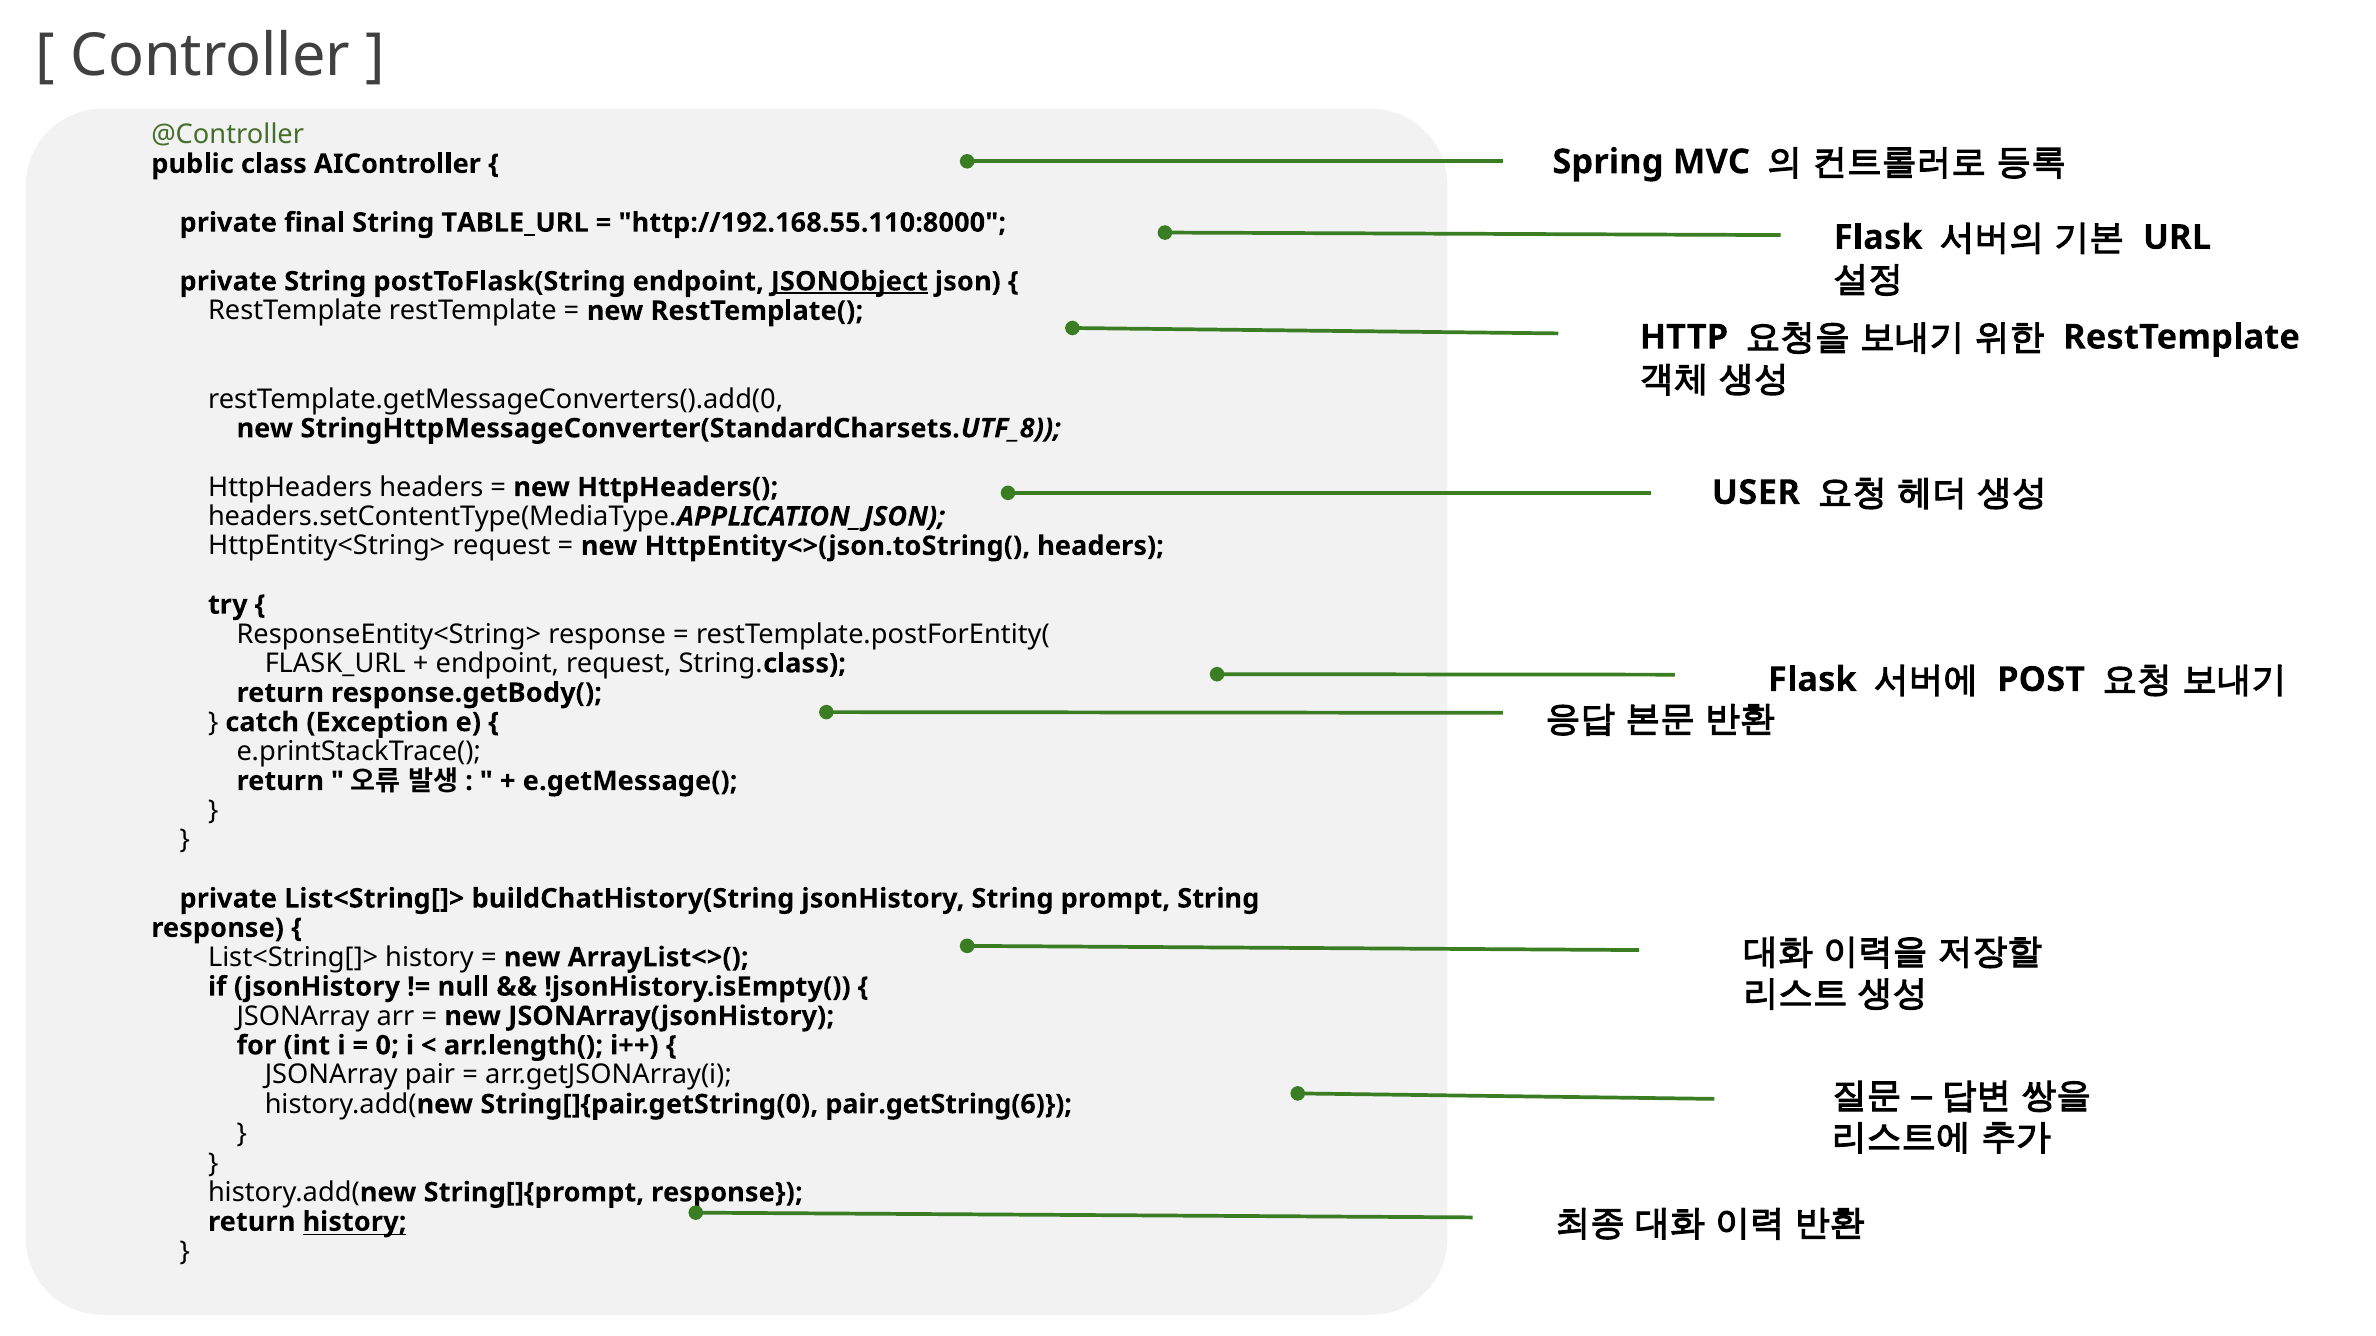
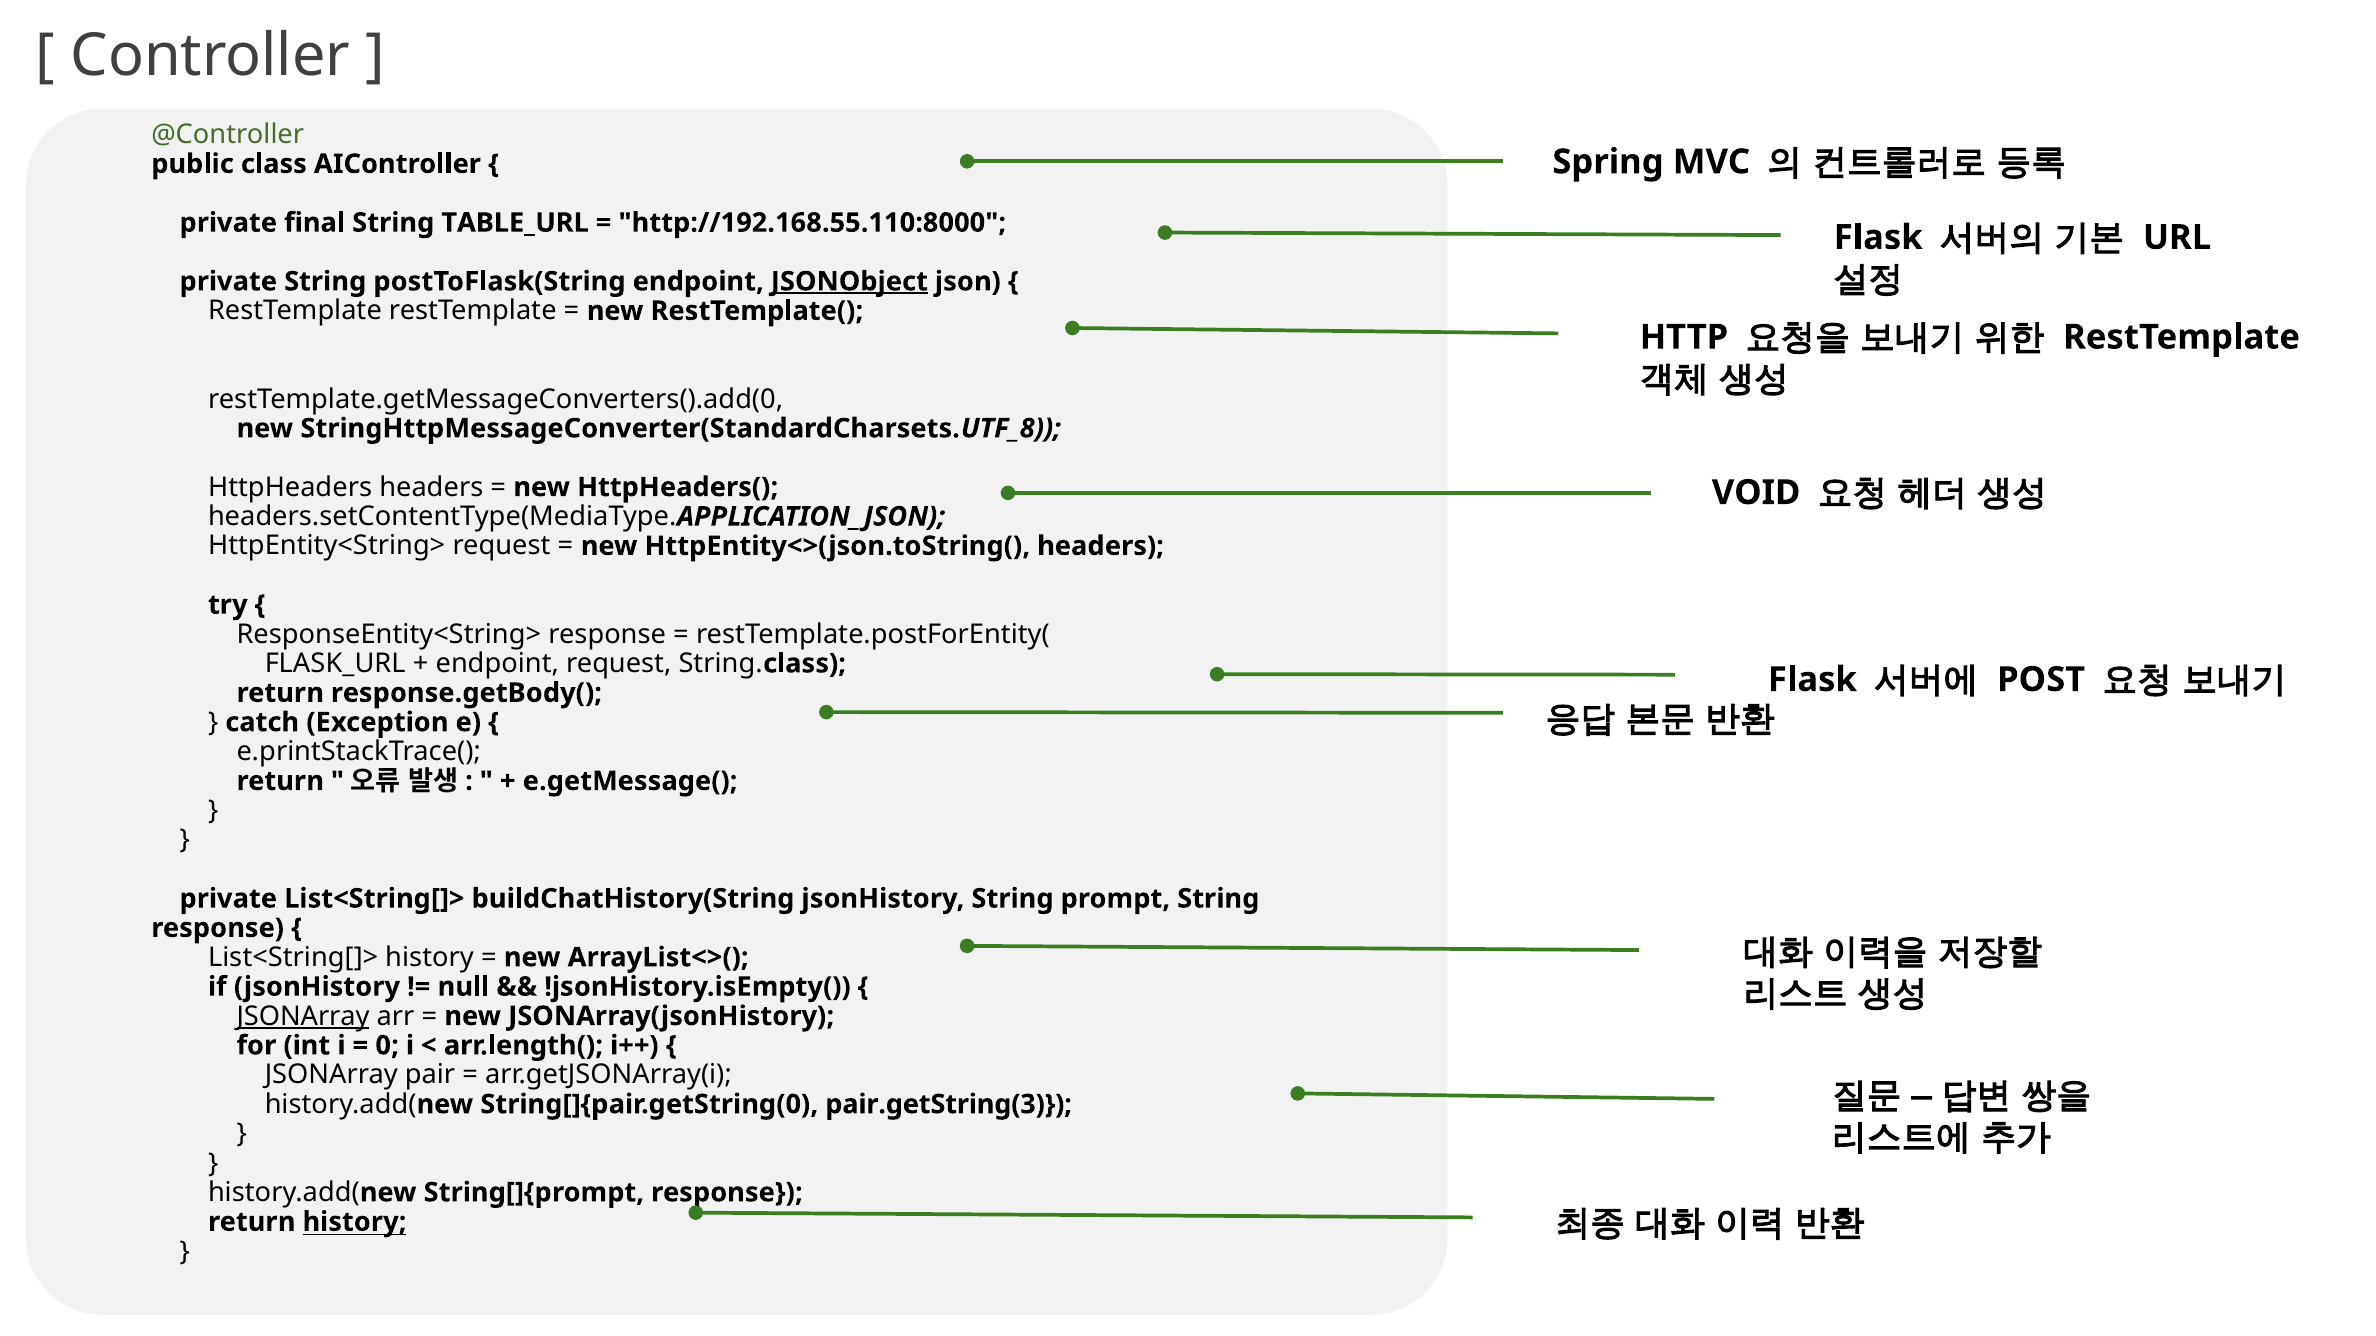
USER: USER -> VOID (1756, 493)
JSONArray underline: none -> present (303, 1016)
pair.getString(6: pair.getString(6 -> pair.getString(3 (949, 1105)
